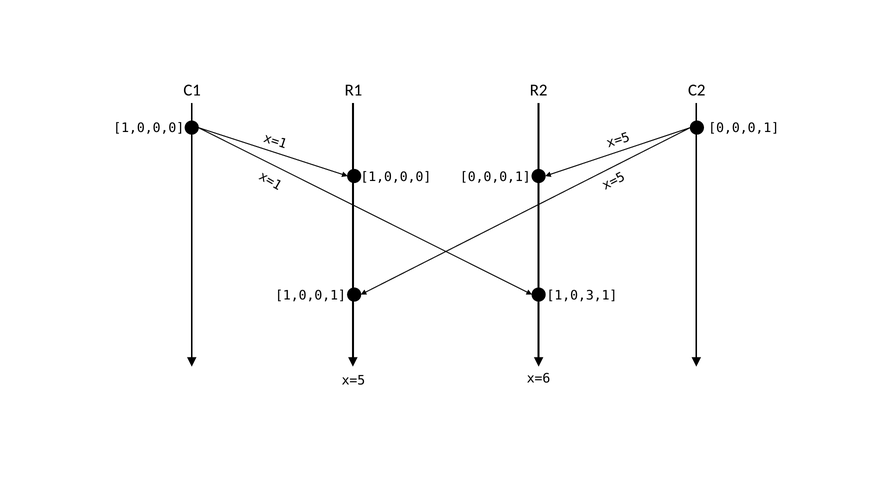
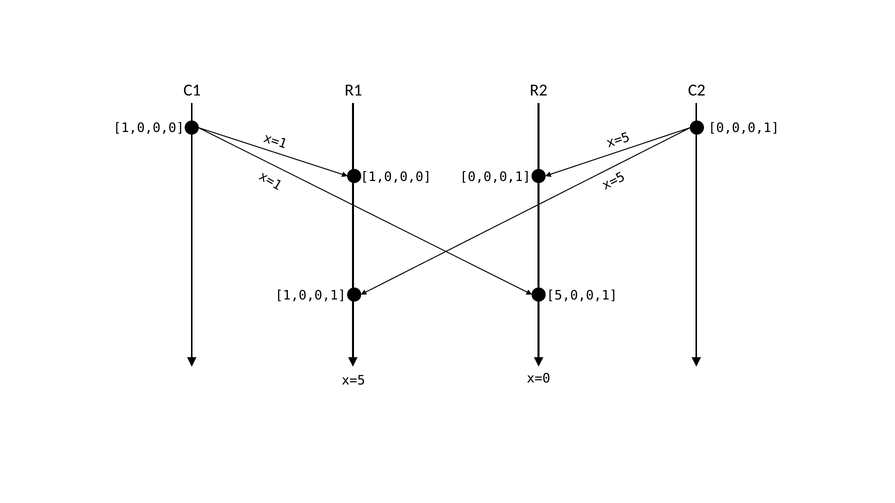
1,0,3,1: 1,0,3,1 -> 5,0,0,1 (582, 296)
x=6: x=6 -> x=0 (539, 379)
